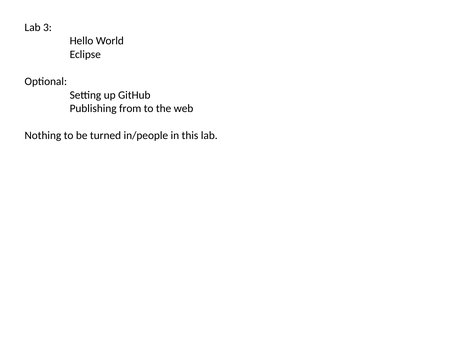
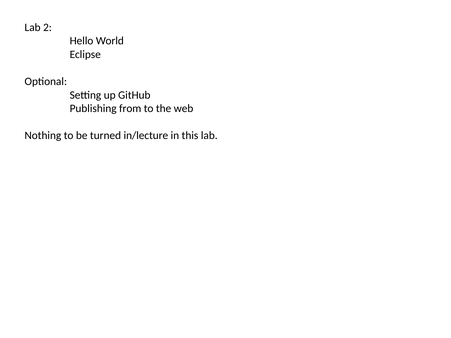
3: 3 -> 2 (47, 27)
in/people: in/people -> in/lecture (146, 136)
